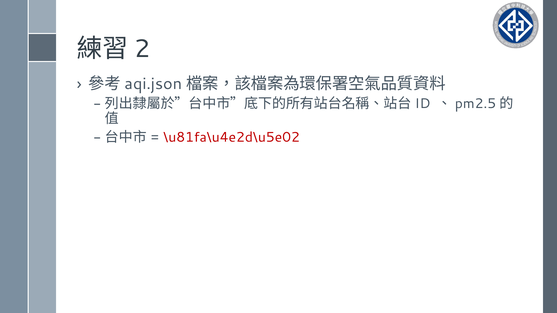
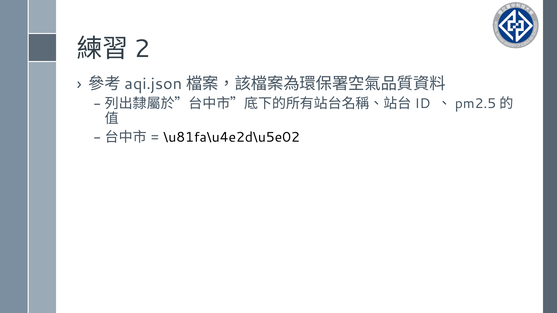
\u81fa\u4e2d\u5e02 colour: red -> black (232, 137)
